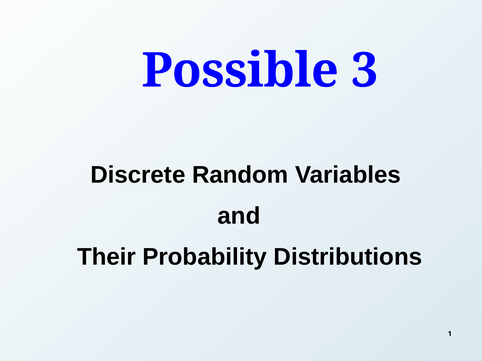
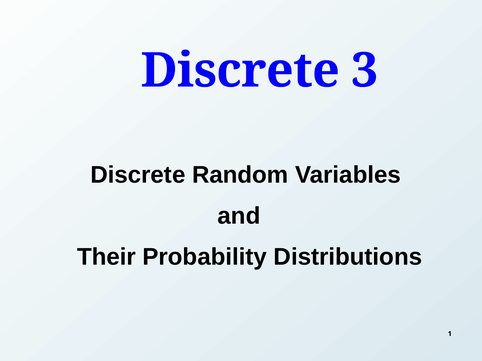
Possible: Possible -> Discrete (240, 71)
